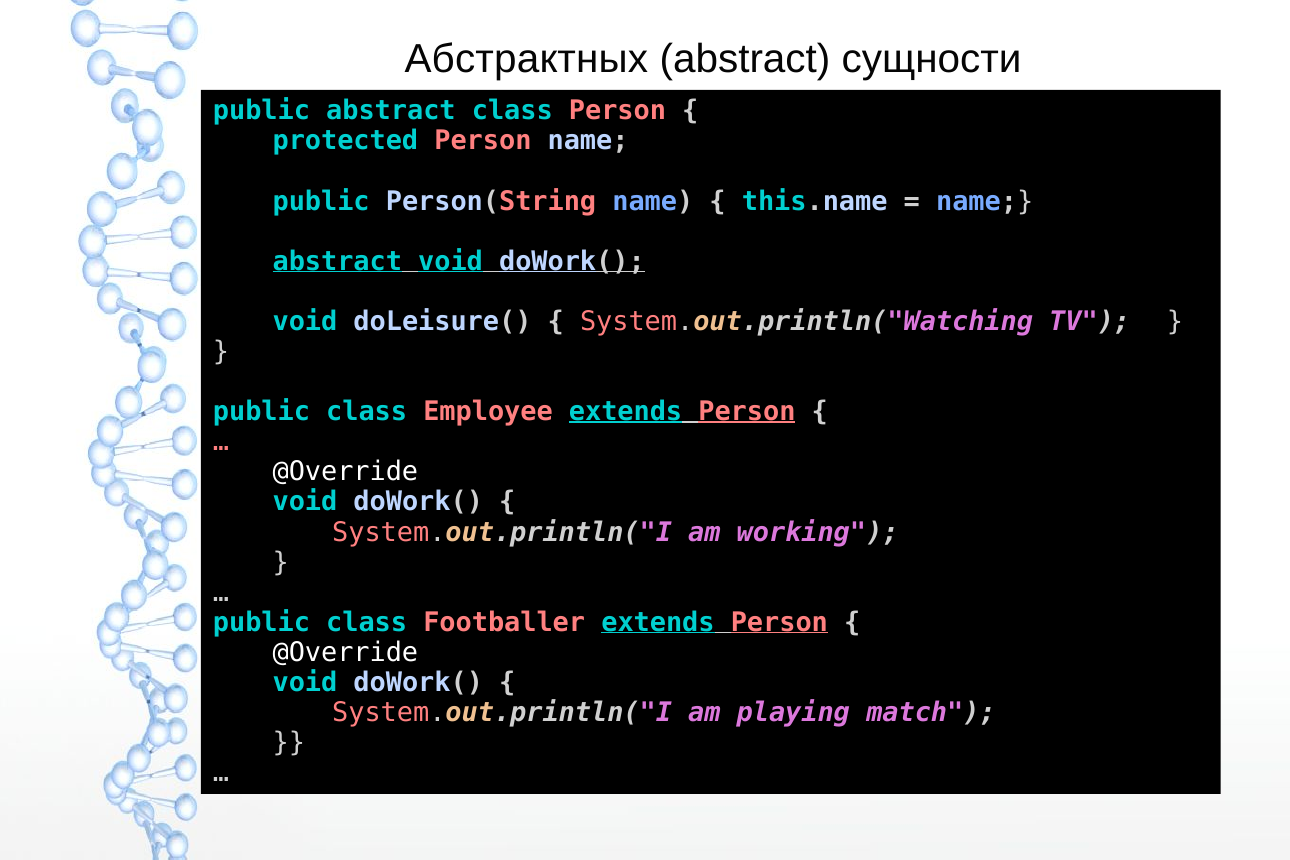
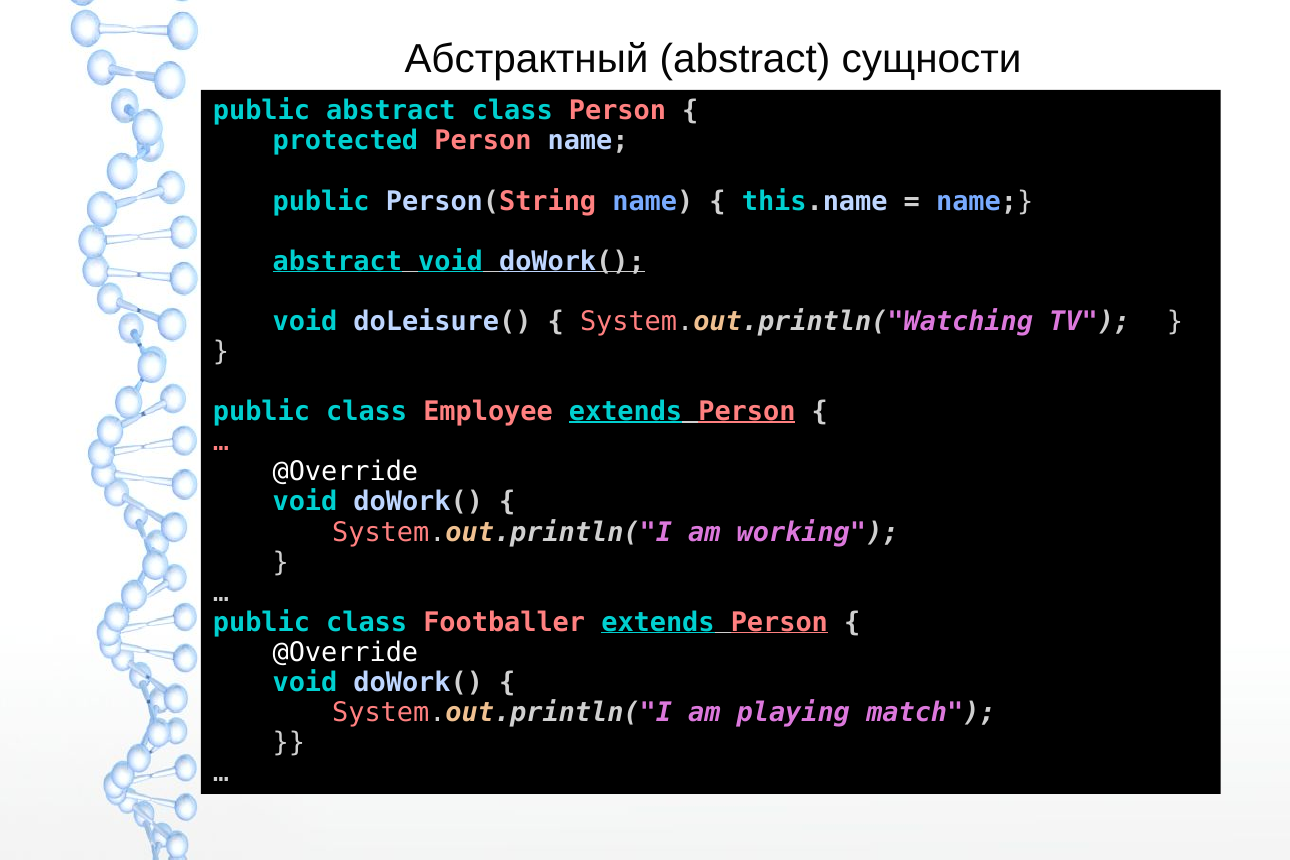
Абстрактных: Абстрактных -> Абстрактный (526, 59)
